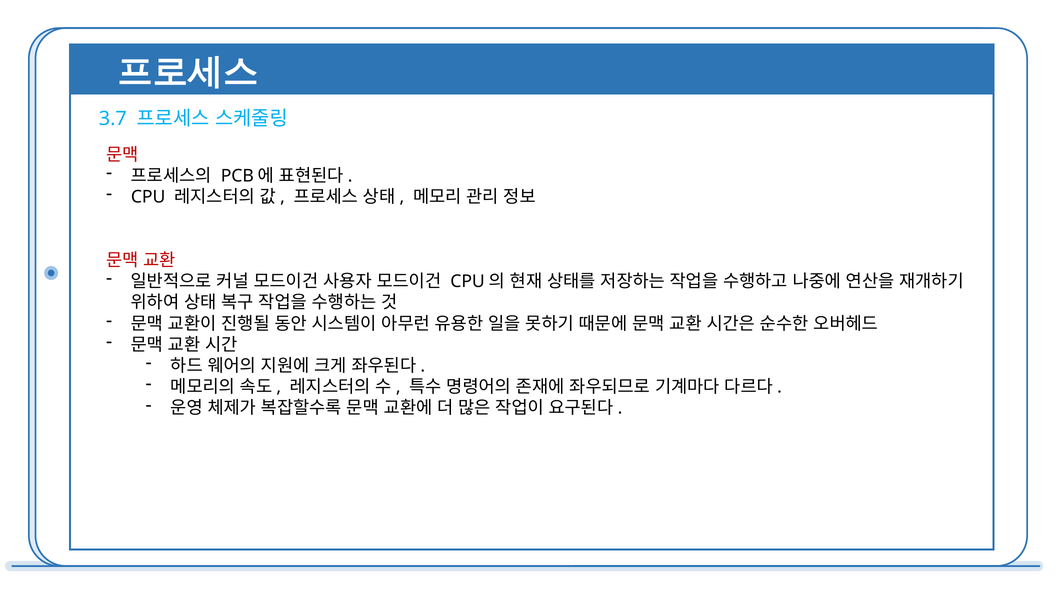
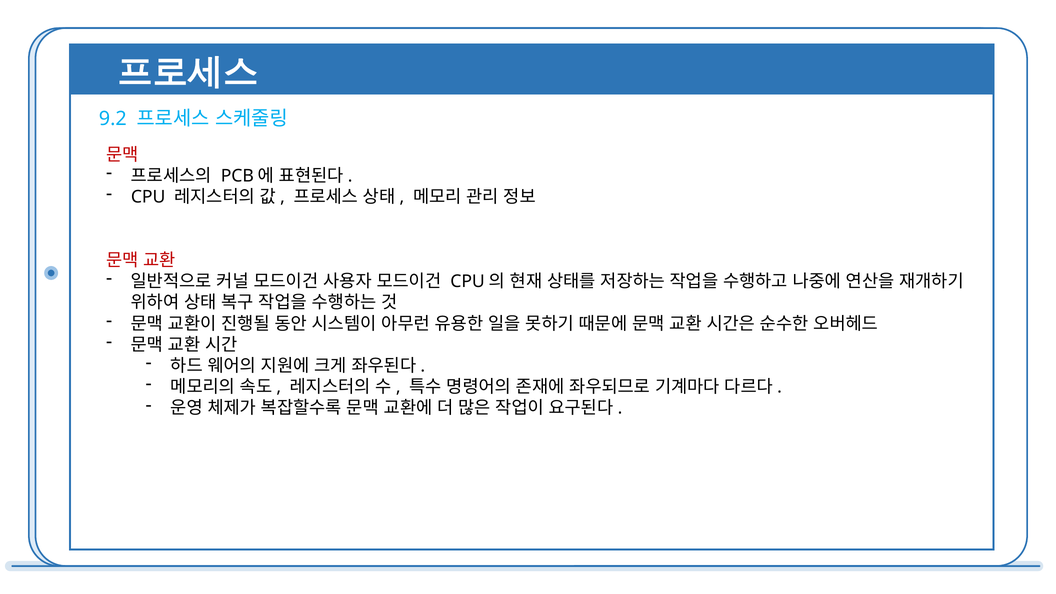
3.7: 3.7 -> 9.2 (113, 119)
